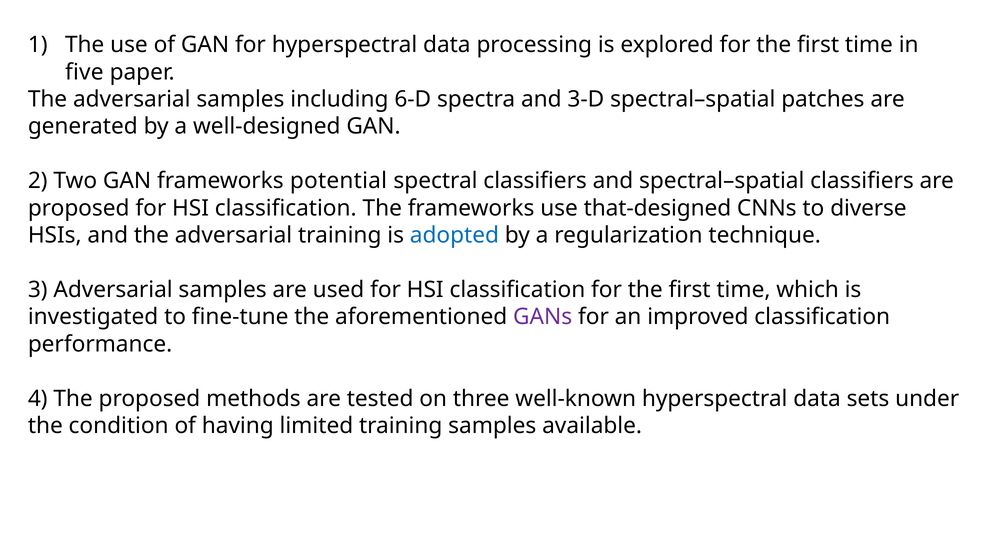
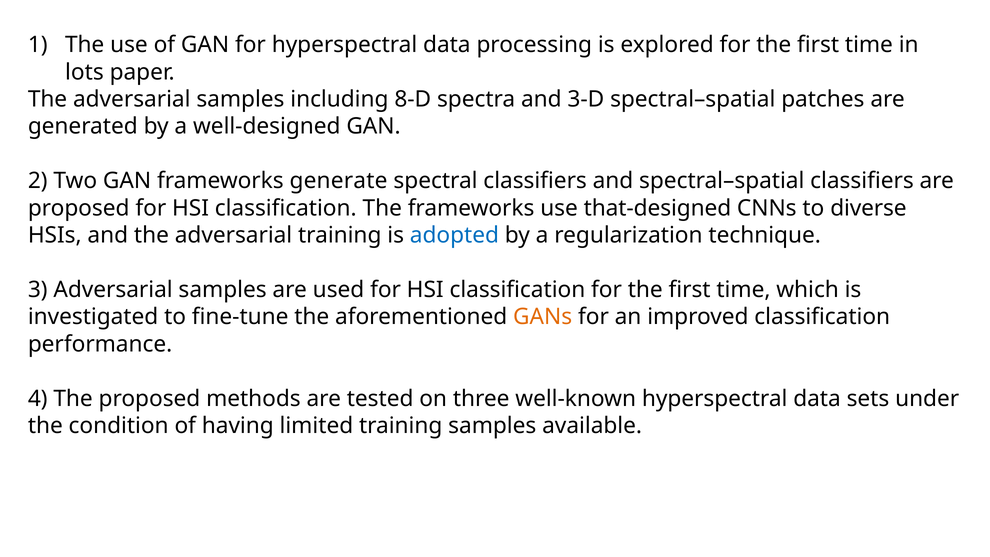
five: five -> lots (84, 72)
6-D: 6-D -> 8-D (413, 99)
potential: potential -> generate (338, 181)
GANs colour: purple -> orange (543, 317)
